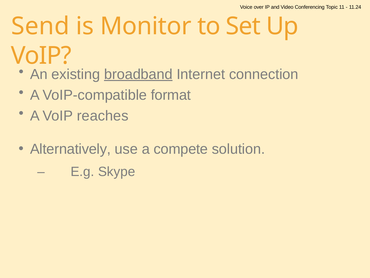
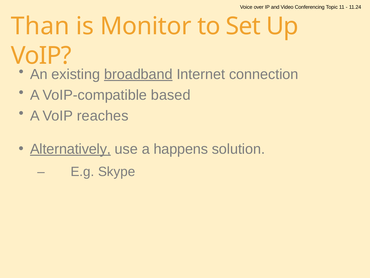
Send: Send -> Than (40, 26)
format: format -> based (171, 95)
Alternatively underline: none -> present (70, 149)
compete: compete -> happens (181, 149)
